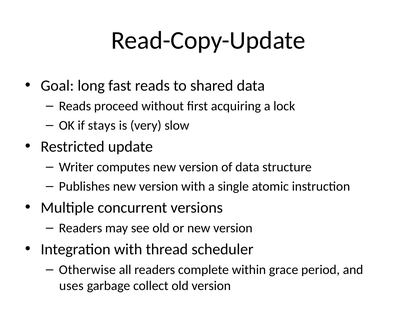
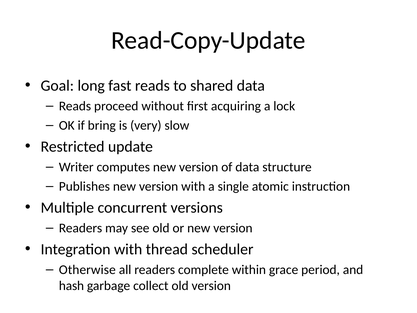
stays: stays -> bring (102, 125)
uses: uses -> hash (71, 286)
